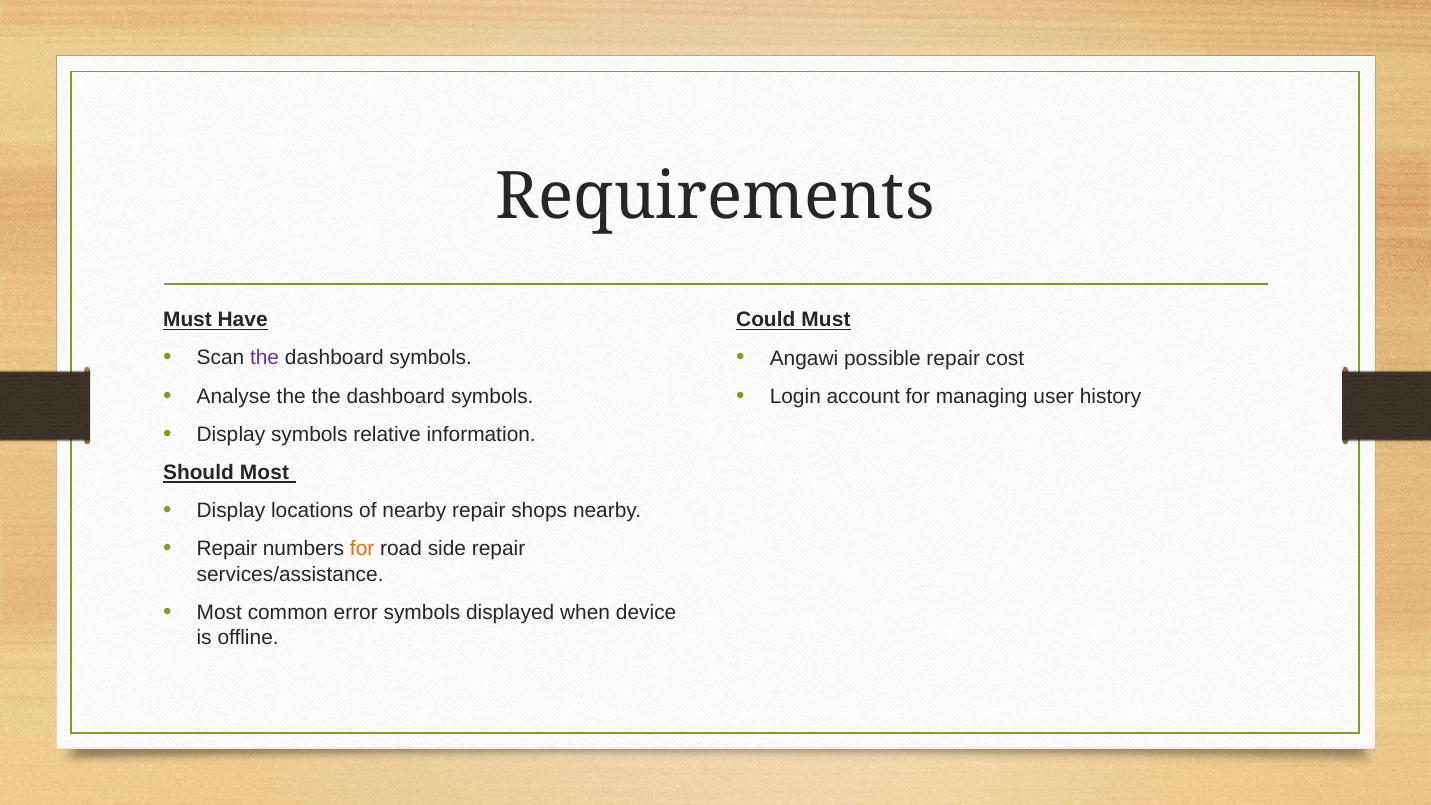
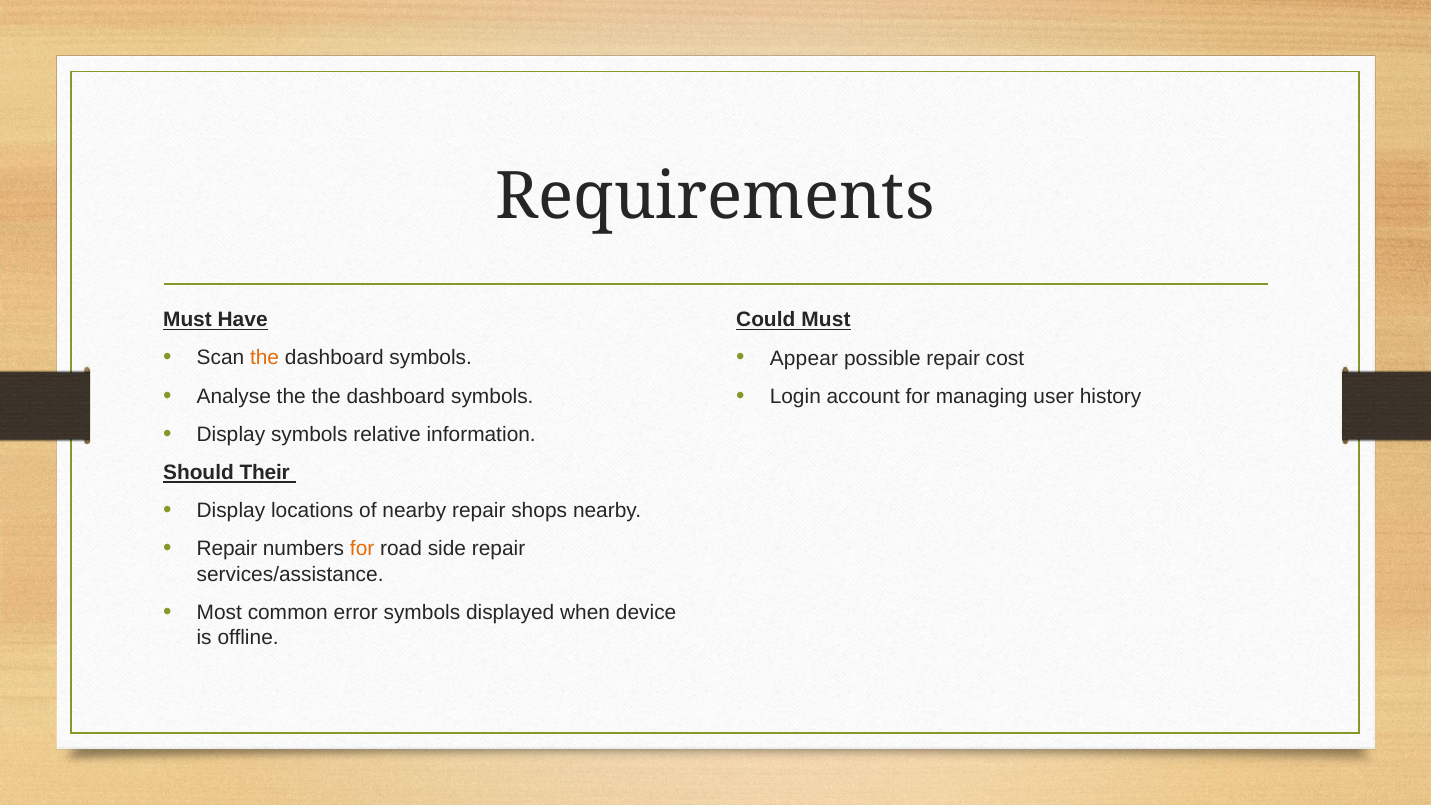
the colour: purple -> orange (265, 358)
Angawi: Angawi -> Appear (804, 358)
Should Most: Most -> Their (265, 473)
